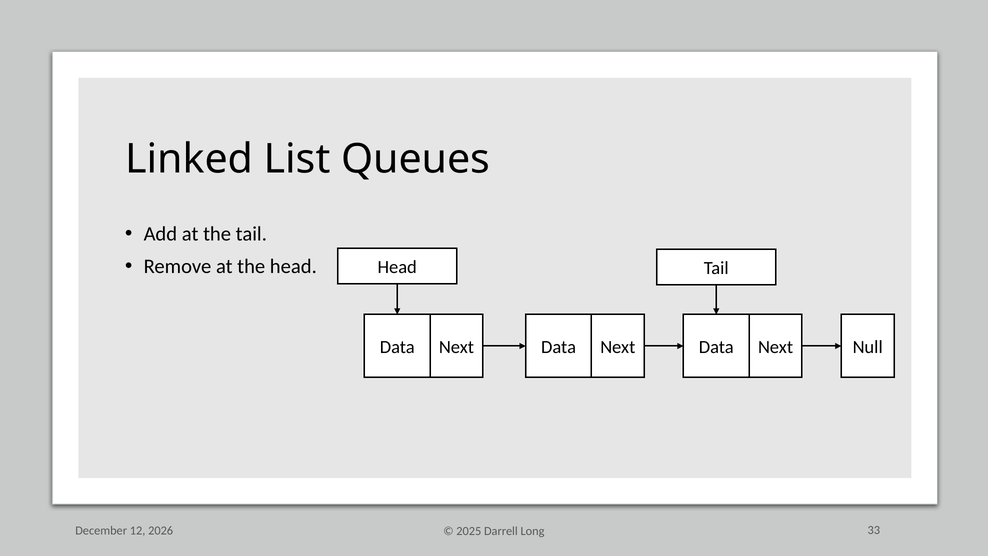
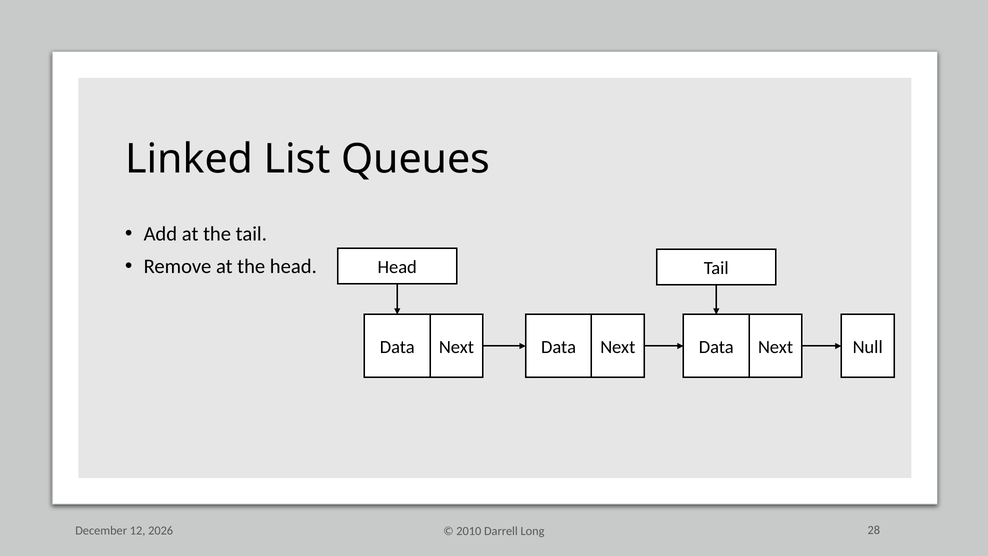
2025: 2025 -> 2010 (469, 531)
33: 33 -> 28 (874, 530)
